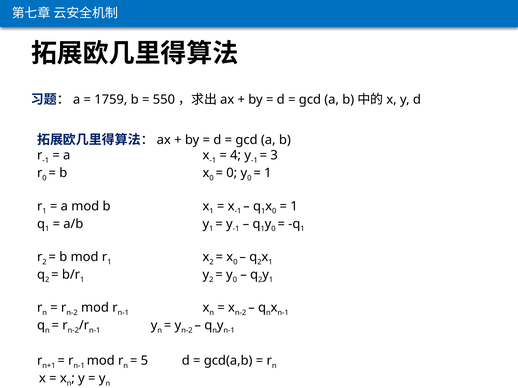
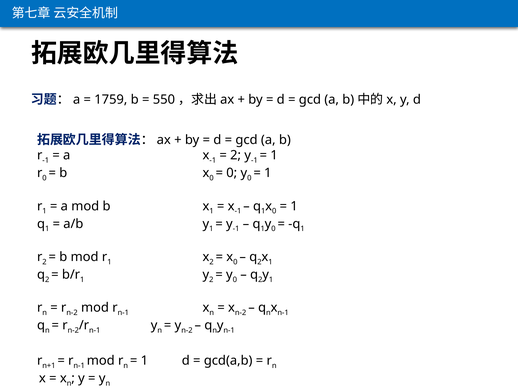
4: 4 -> 2 (236, 156)
3: 3 -> 1 (274, 156)
5: 5 -> 1 (144, 361)
